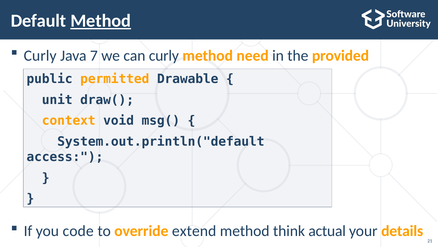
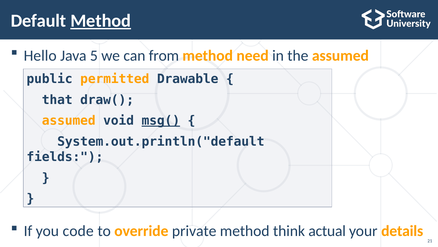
Curly: Curly -> Hello (40, 56)
7: 7 -> 5 (94, 56)
can curly: curly -> from (164, 56)
the provided: provided -> assumed (340, 56)
unit: unit -> that (57, 100)
context: context -> assumed (69, 120)
msg( underline: none -> present (161, 120)
access: access -> fields (65, 157)
extend: extend -> private (194, 231)
